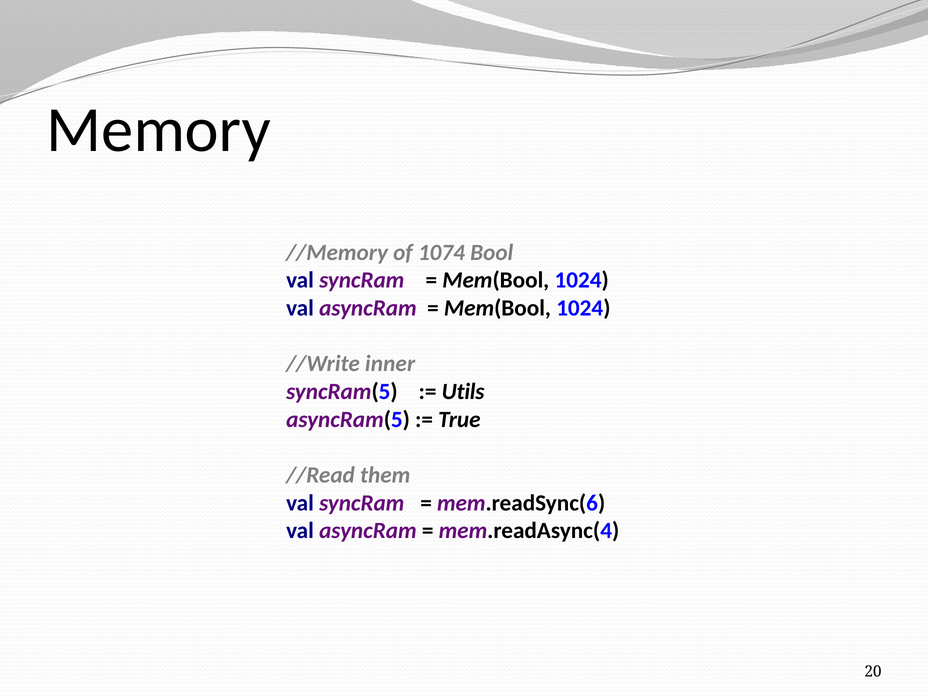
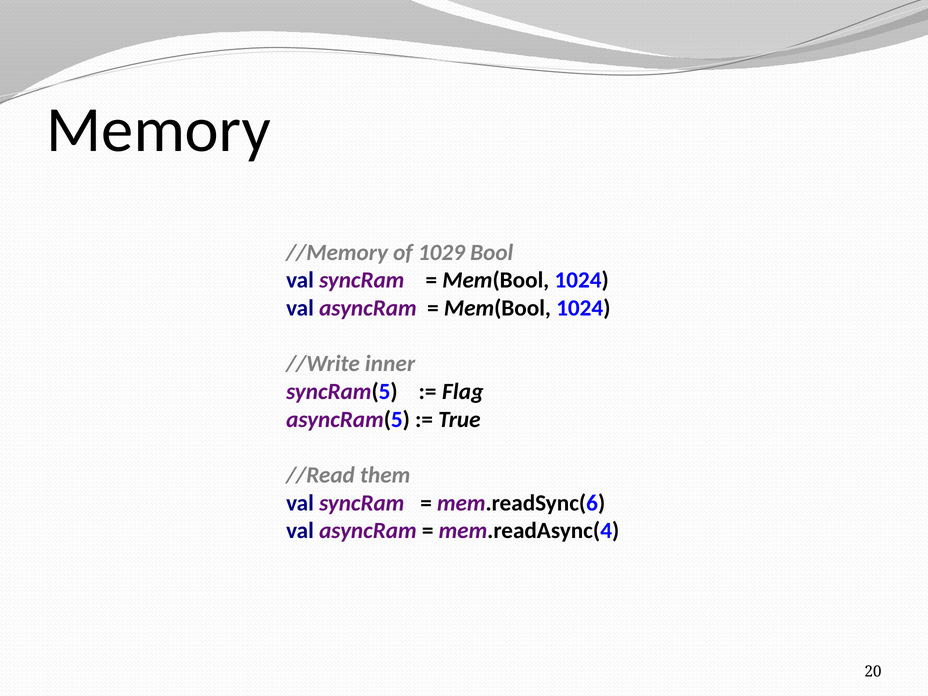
1074: 1074 -> 1029 (441, 252)
Utils: Utils -> Flag (463, 392)
